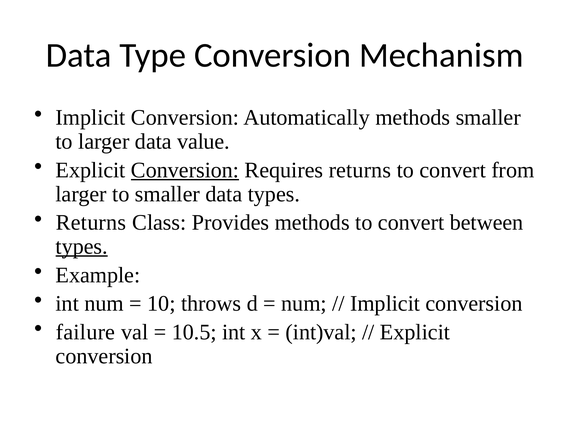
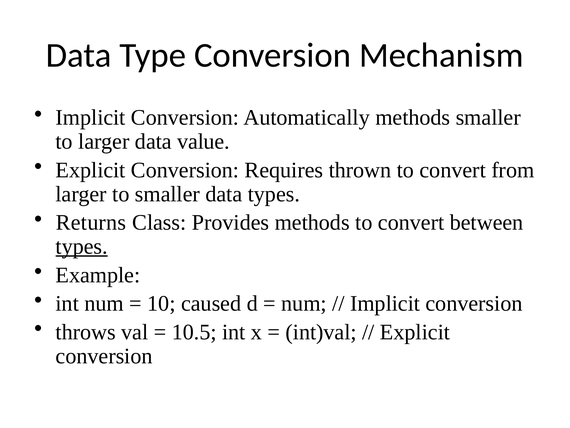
Conversion underline: present -> none (185, 170)
Requires returns: returns -> thrown (360, 170)
throws: throws -> caused (211, 303)
failure: failure -> throws (86, 332)
